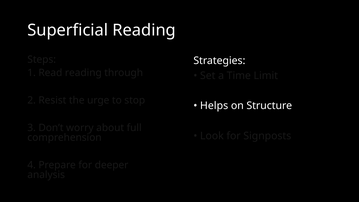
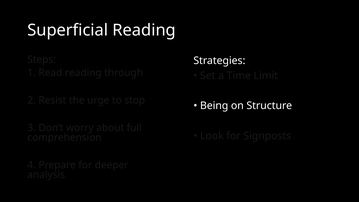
Helps: Helps -> Being (214, 106)
